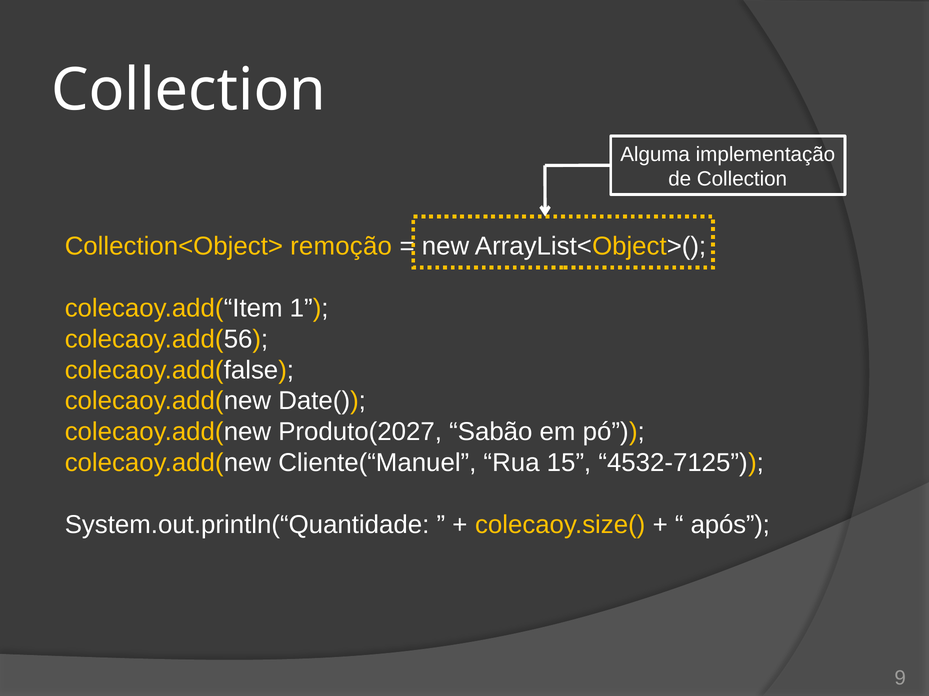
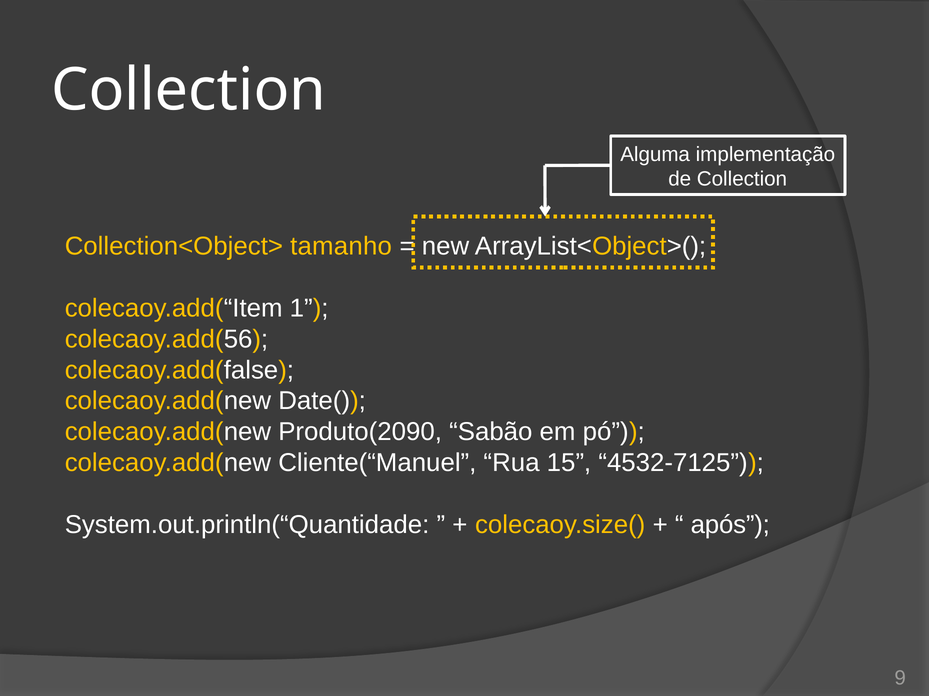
remoção: remoção -> tamanho (341, 246)
Produto(2027: Produto(2027 -> Produto(2090 (360, 432)
